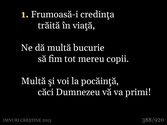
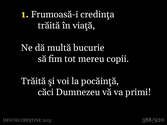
Multă: Multă -> Trăită (33, 81)
